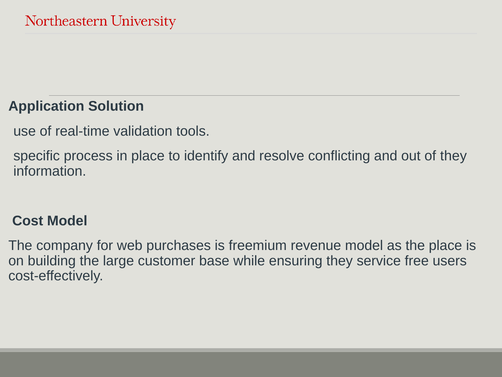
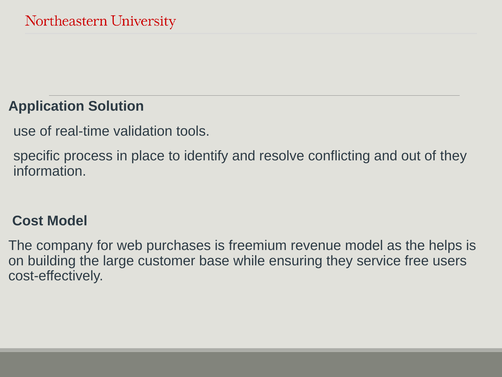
the place: place -> helps (445, 245)
